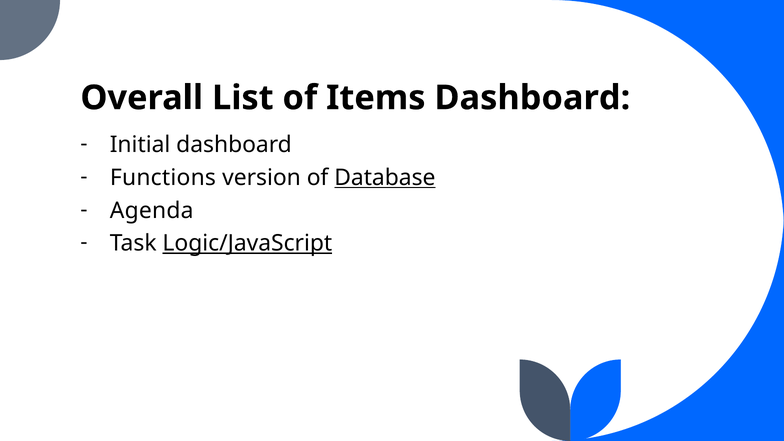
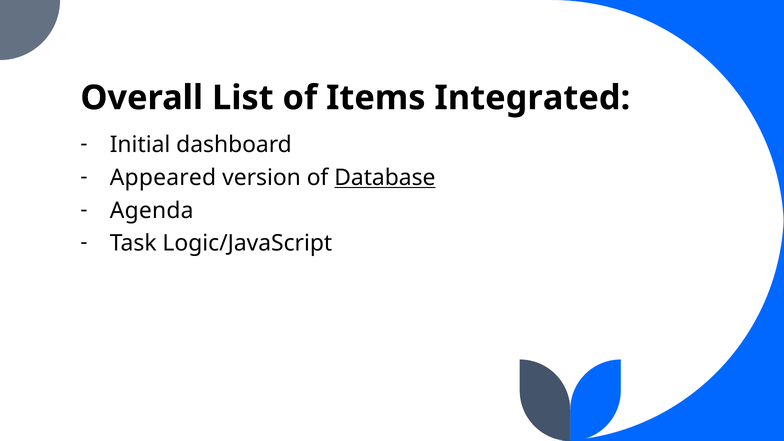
Items Dashboard: Dashboard -> Integrated (532, 98)
Functions: Functions -> Appeared (163, 178)
Logic/JavaScript underline: present -> none (247, 243)
